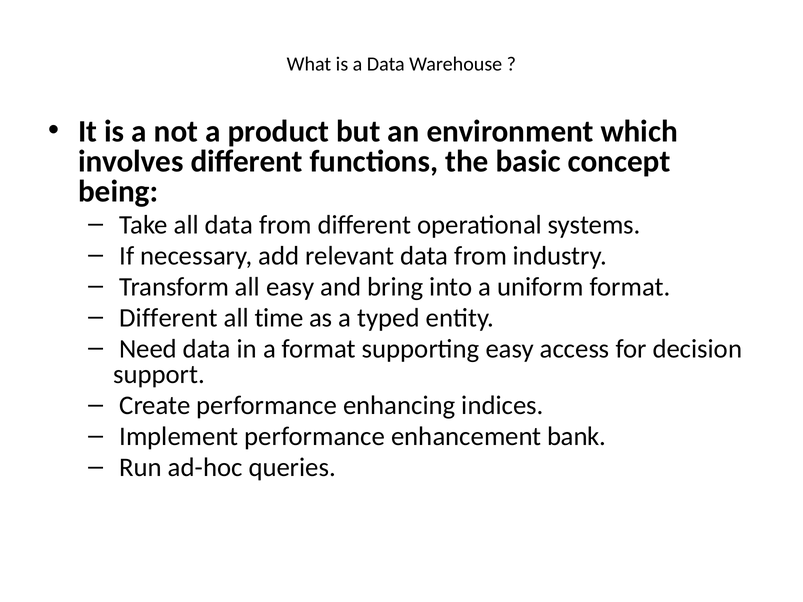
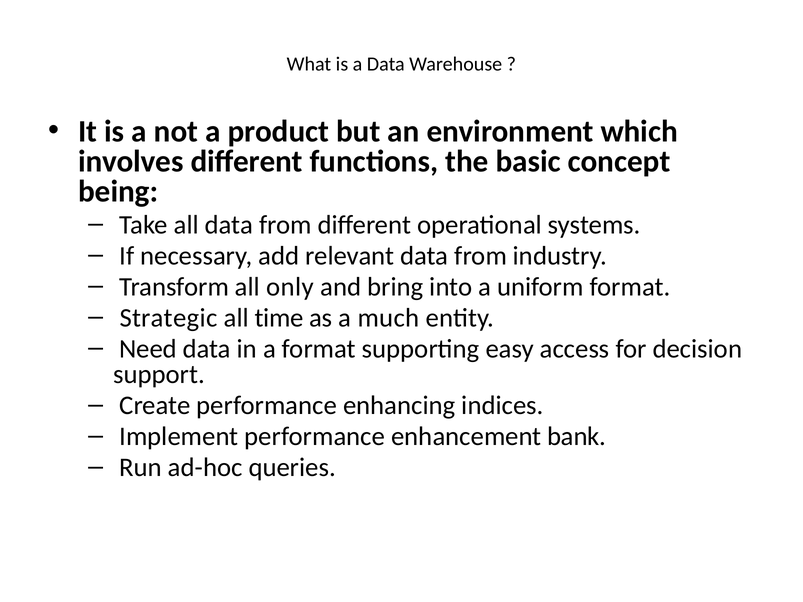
all easy: easy -> only (290, 287)
Different: Different -> Strategic (168, 318)
typed: typed -> much (388, 318)
